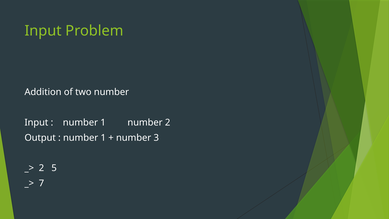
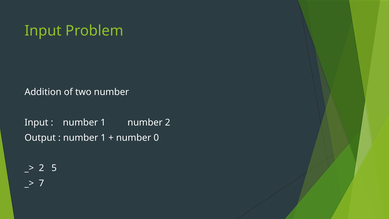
3: 3 -> 0 (156, 138)
